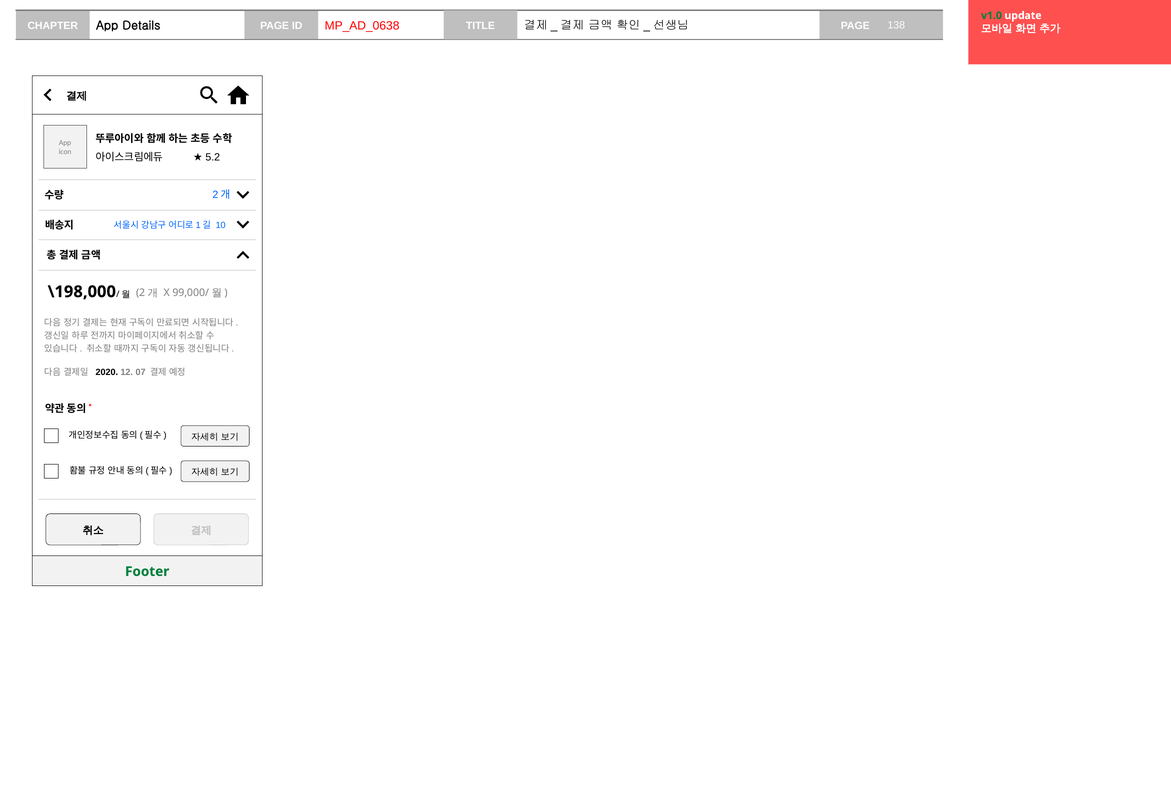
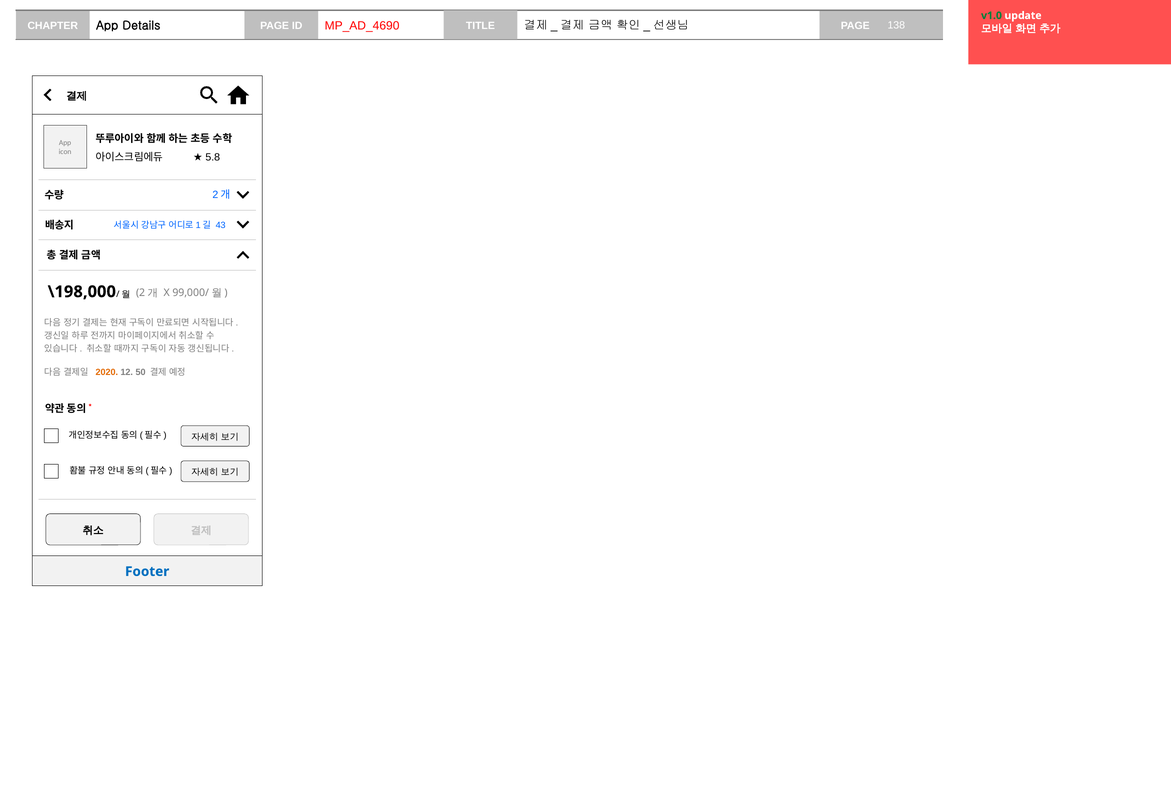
MP_AD_0638: MP_AD_0638 -> MP_AD_4690 (362, 26)
5.2: 5.2 -> 5.8 (213, 157)
10: 10 -> 43 (221, 225)
2020 colour: black -> orange (107, 372)
07: 07 -> 50 (141, 372)
Footer colour: green -> blue (147, 571)
